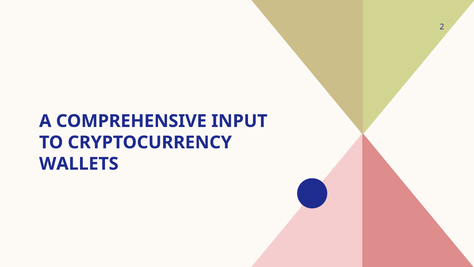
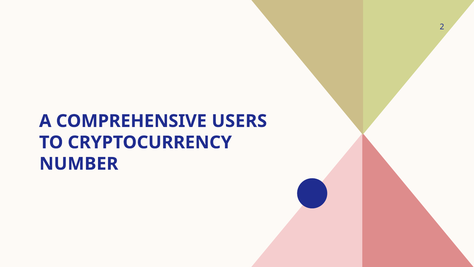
INPUT: INPUT -> USERS (239, 121)
WALLETS: WALLETS -> NUMBER (79, 164)
